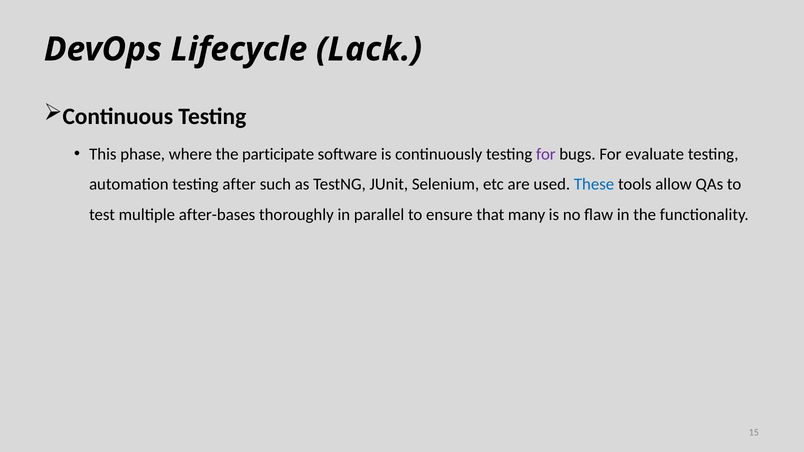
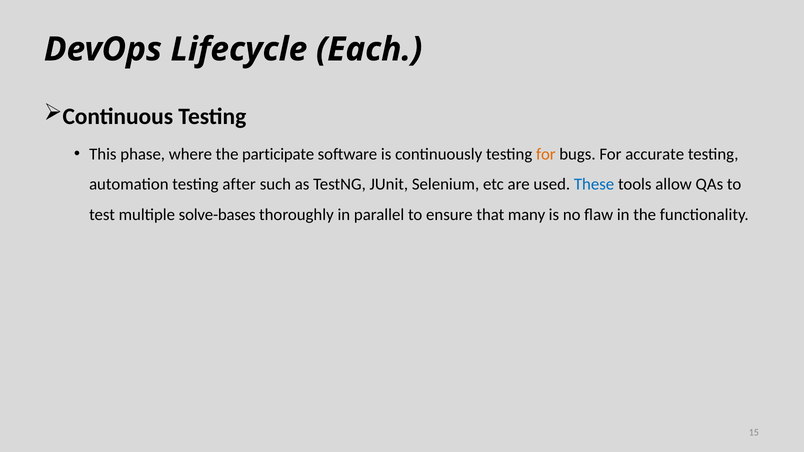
Lack: Lack -> Each (369, 49)
for colour: purple -> orange (546, 154)
evaluate: evaluate -> accurate (655, 154)
after-bases: after-bases -> solve-bases (217, 215)
